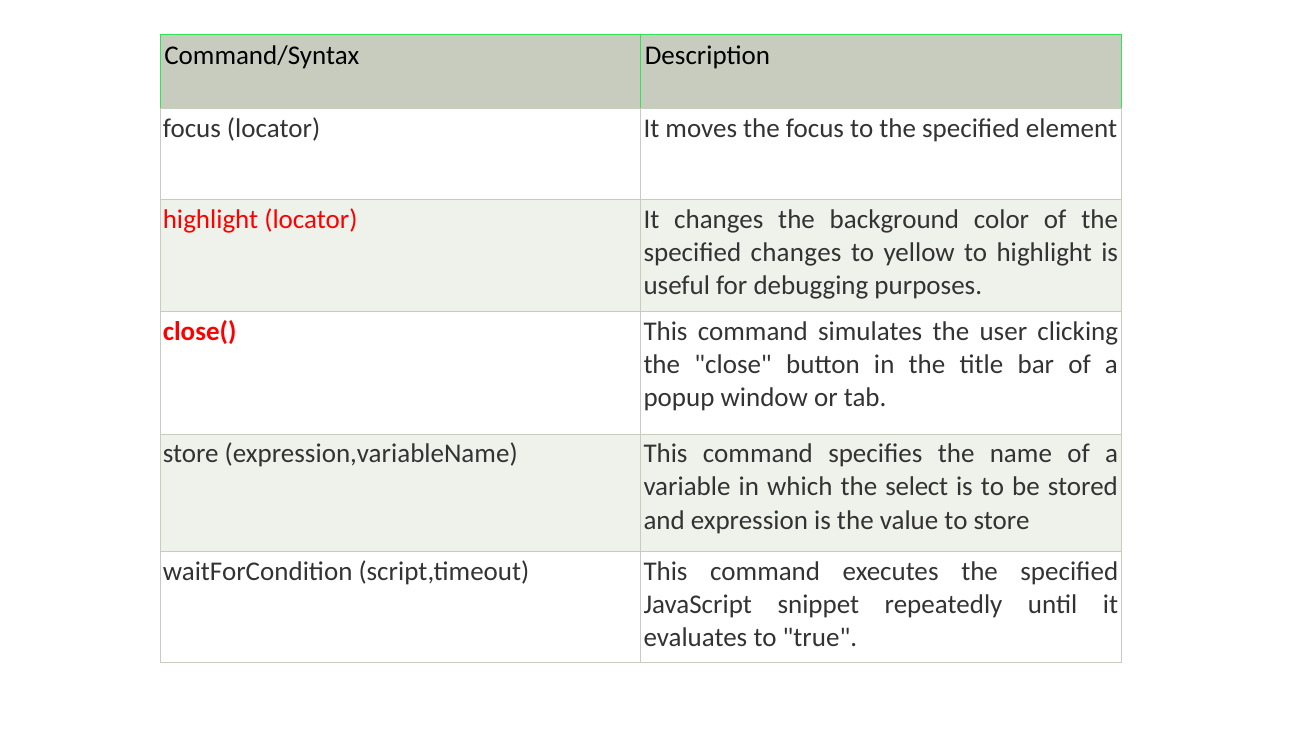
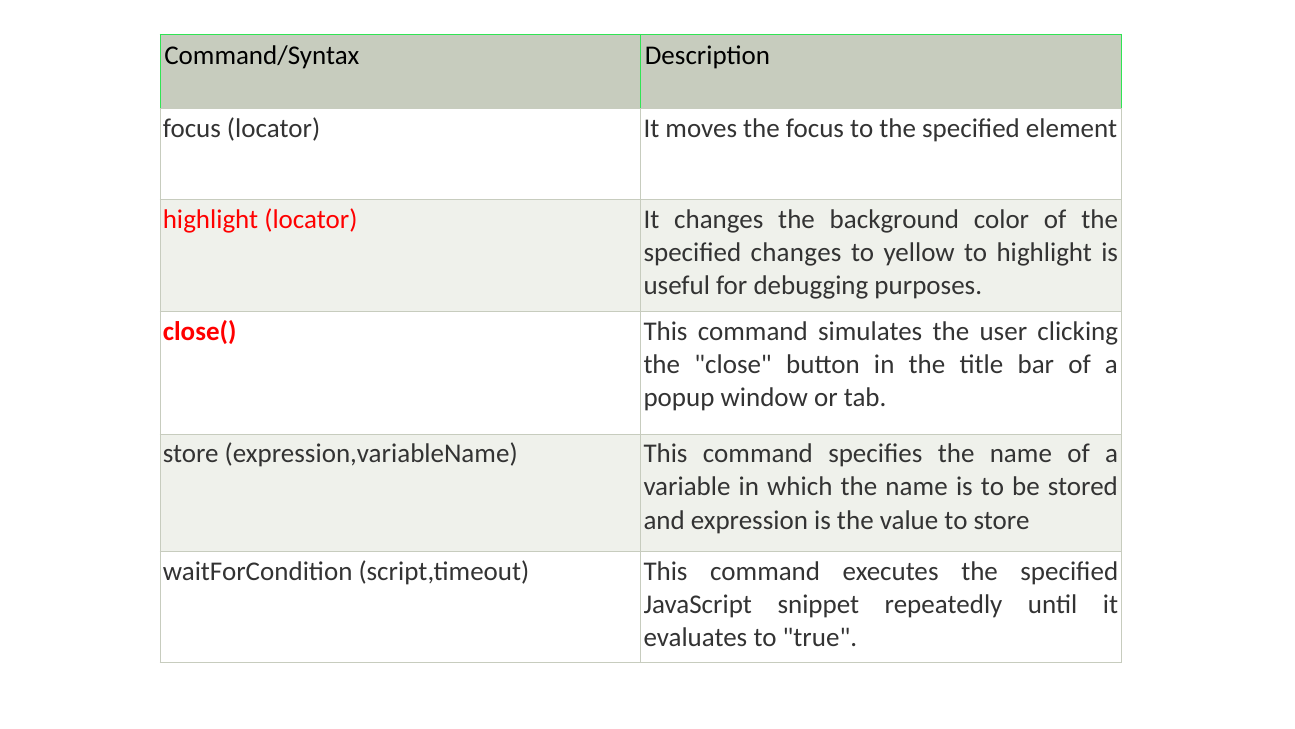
which the select: select -> name (917, 487)
